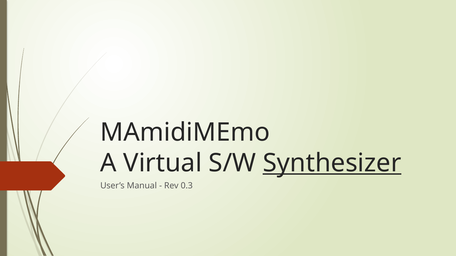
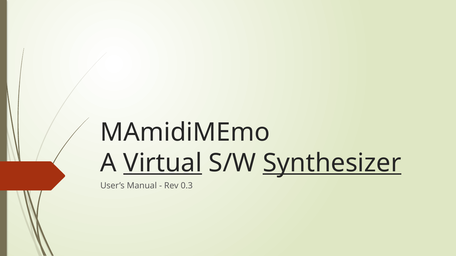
Virtual underline: none -> present (163, 163)
